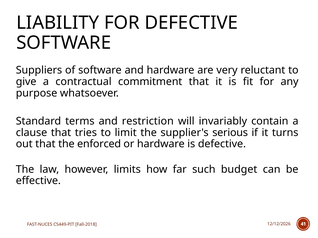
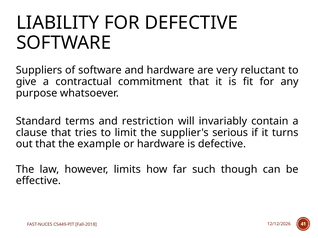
enforced: enforced -> example (99, 144)
budget: budget -> though (239, 170)
